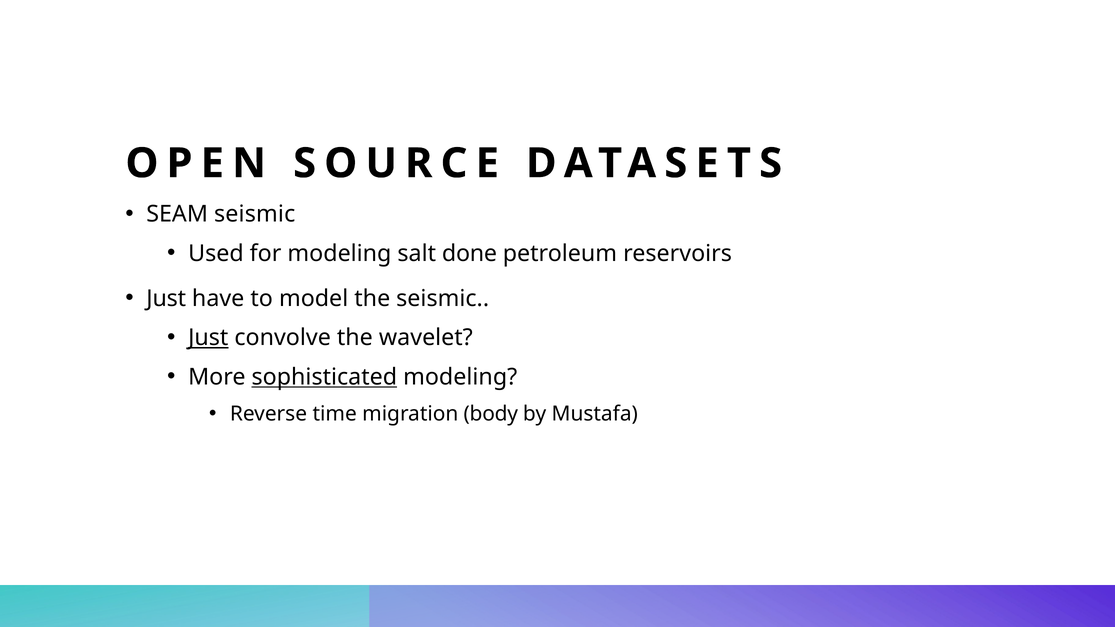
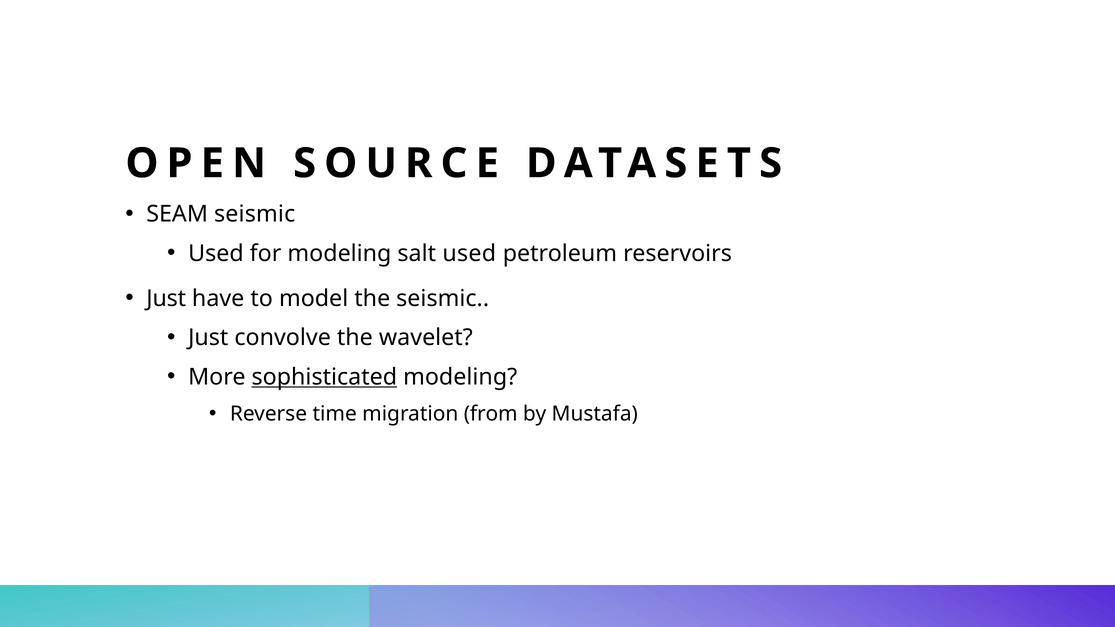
salt done: done -> used (469, 254)
Just underline: present -> none (208, 338)
body: body -> from (491, 414)
